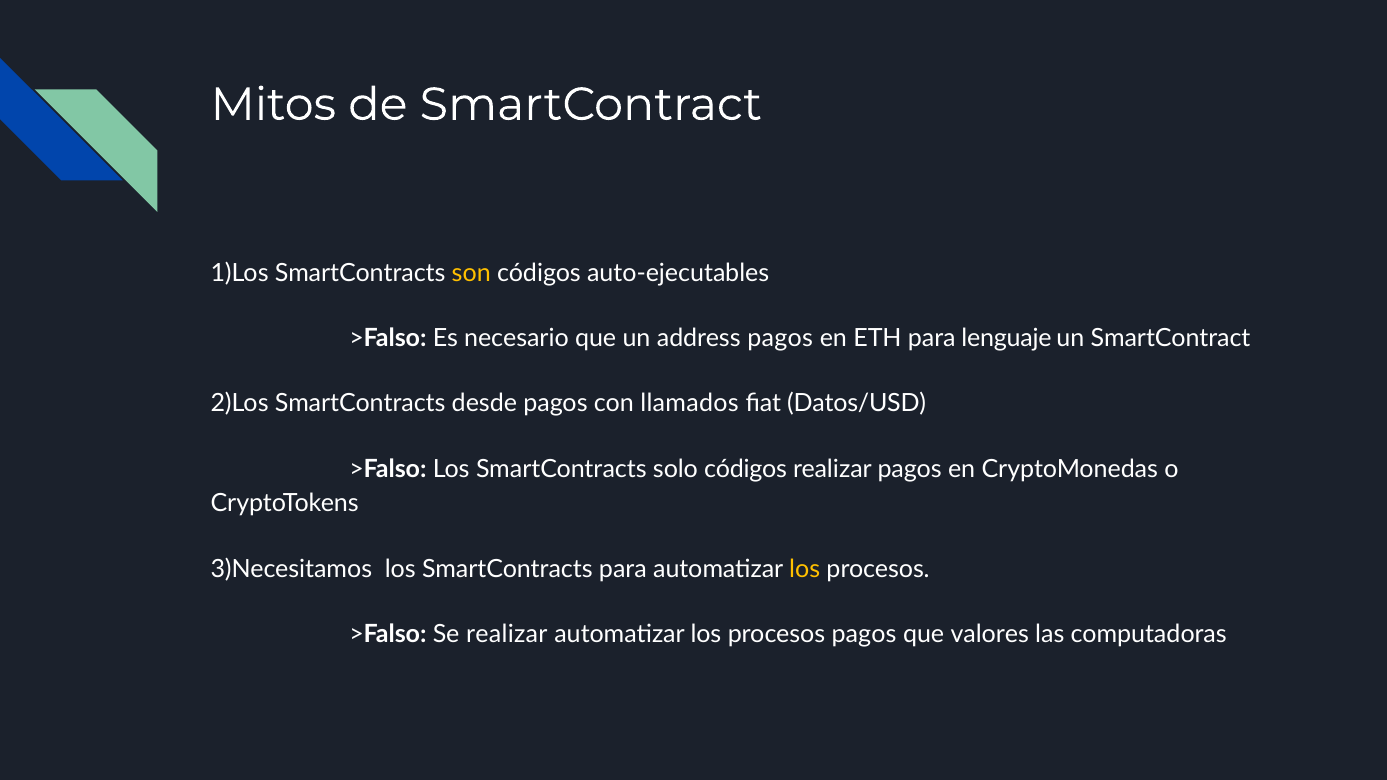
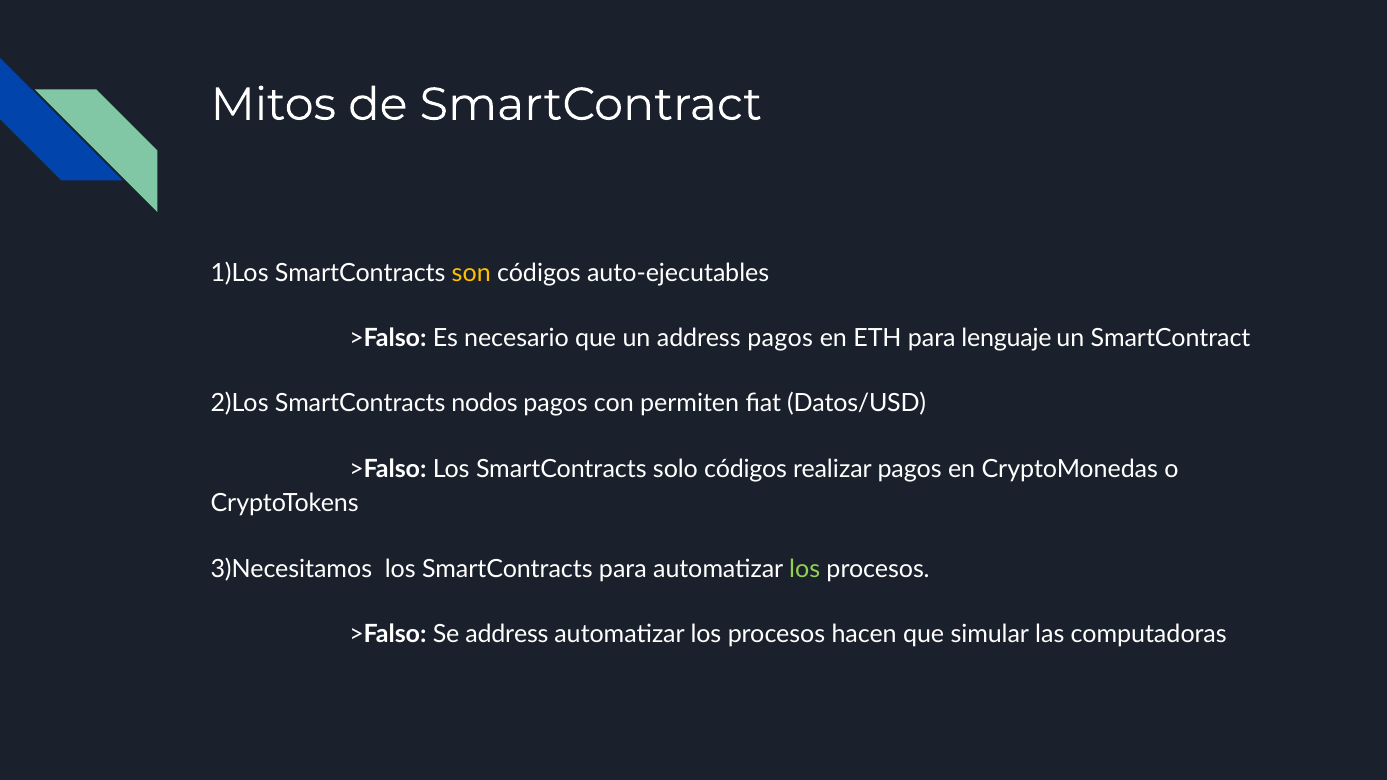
desde: desde -> nodos (485, 404)
llamados: llamados -> permiten (690, 404)
los colour: yellow -> light green (805, 569)
Se realizar: realizar -> address (507, 634)
procesos pagos: pagos -> hacen (864, 634)
valores: valores -> simular (990, 634)
